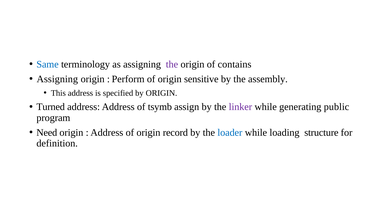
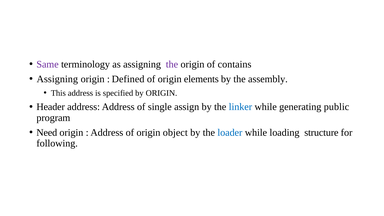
Same colour: blue -> purple (48, 64)
Perform: Perform -> Defined (128, 79)
sensitive: sensitive -> elements (201, 79)
Turned: Turned -> Header (51, 107)
tsymb: tsymb -> single (160, 107)
linker colour: purple -> blue (240, 107)
record: record -> object (175, 133)
definition: definition -> following (57, 143)
